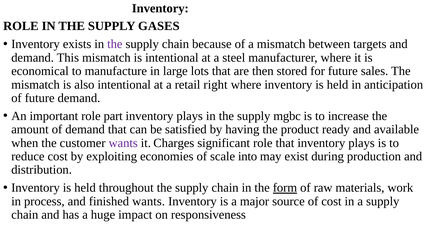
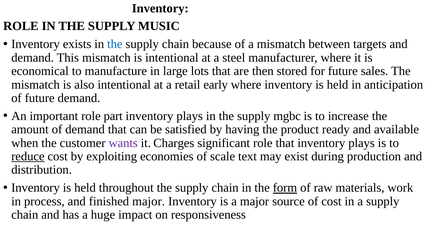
GASES: GASES -> MUSIC (159, 26)
the colour: purple -> blue (115, 44)
right: right -> early (216, 85)
reduce underline: none -> present (28, 157)
into: into -> text (248, 157)
finished wants: wants -> major (149, 202)
